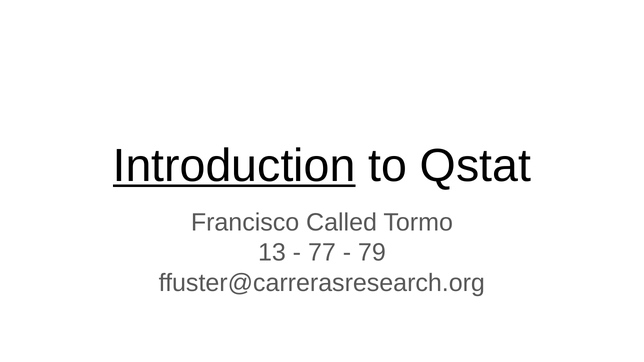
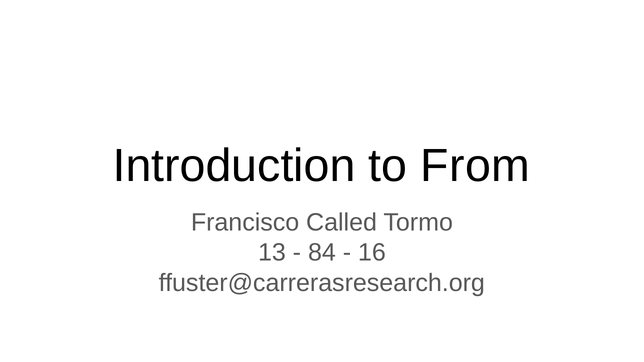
Introduction underline: present -> none (234, 166)
Qstat: Qstat -> From (475, 166)
77: 77 -> 84 (322, 253)
79: 79 -> 16 (372, 253)
